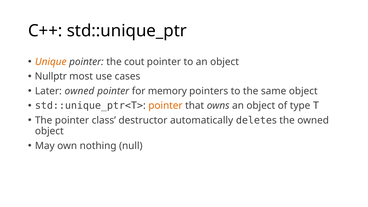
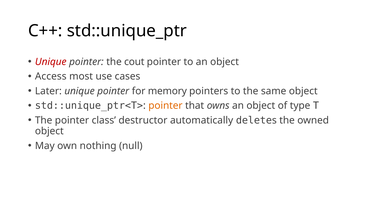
Unique colour: orange -> red (51, 62)
Nullptr: Nullptr -> Access (51, 76)
Later owned: owned -> unique (80, 91)
